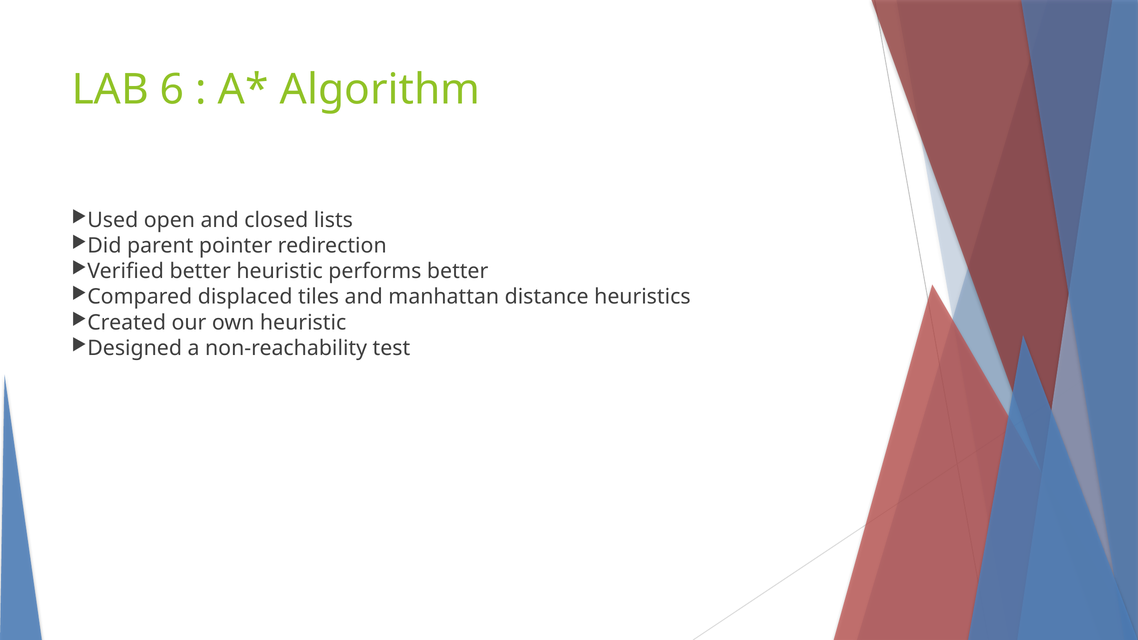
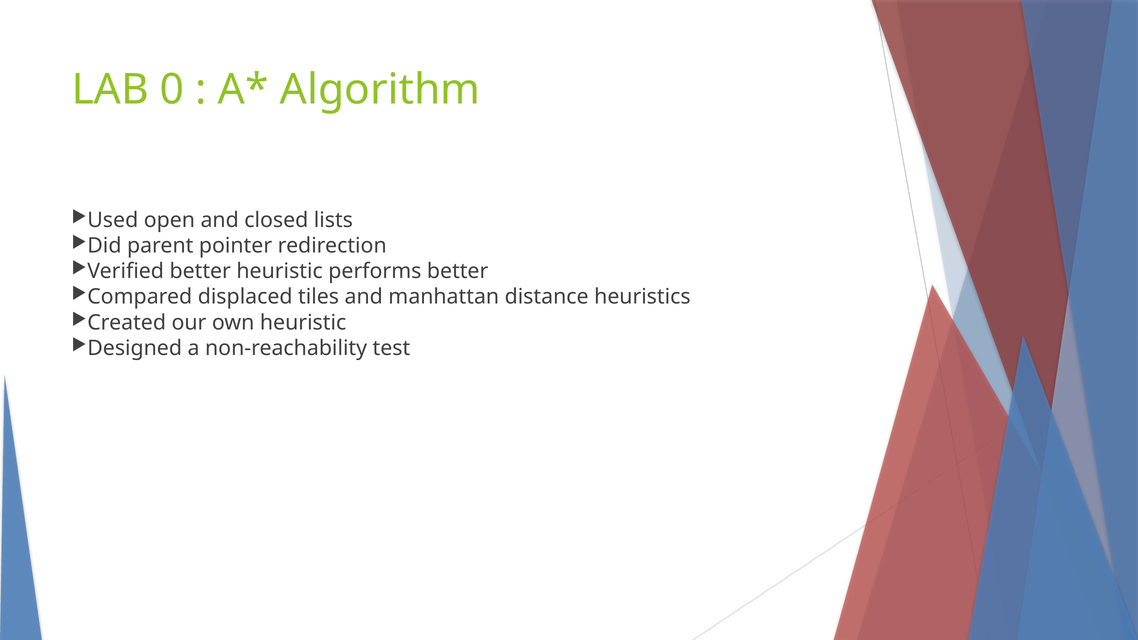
6: 6 -> 0 (172, 90)
